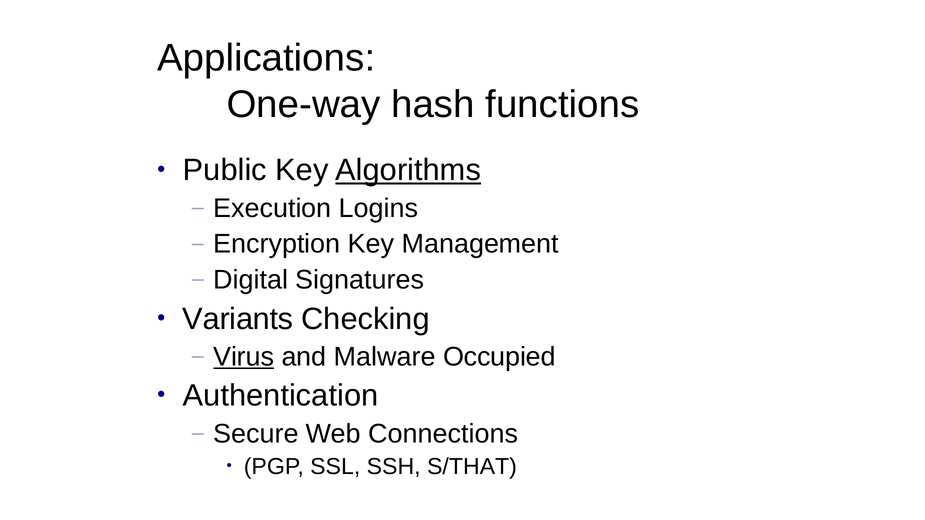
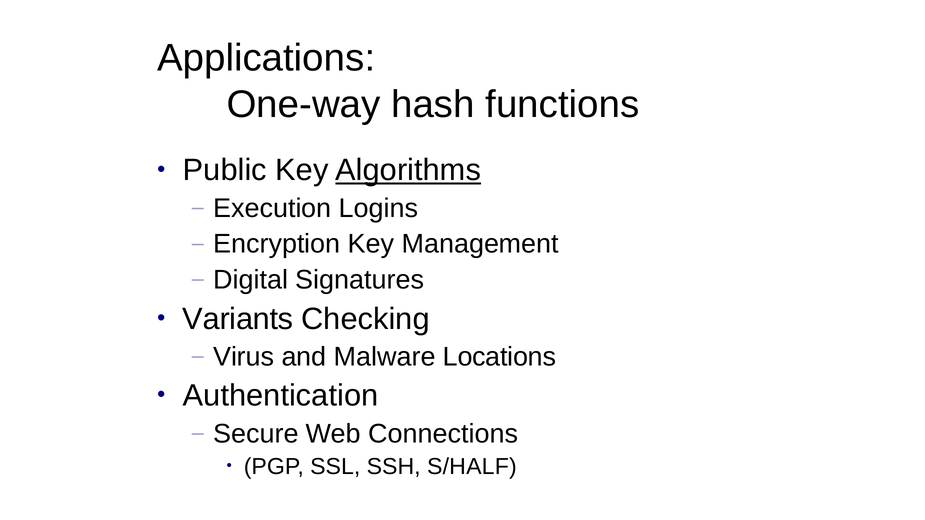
Virus underline: present -> none (244, 357)
Occupied: Occupied -> Locations (499, 357)
S/THAT: S/THAT -> S/HALF (472, 467)
